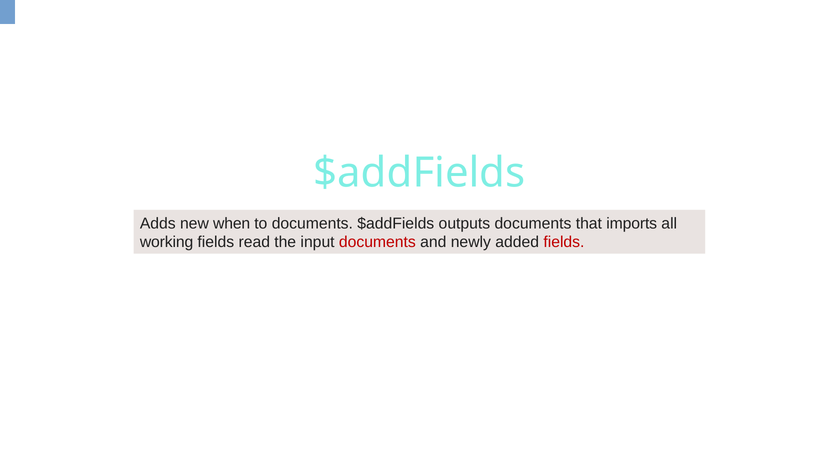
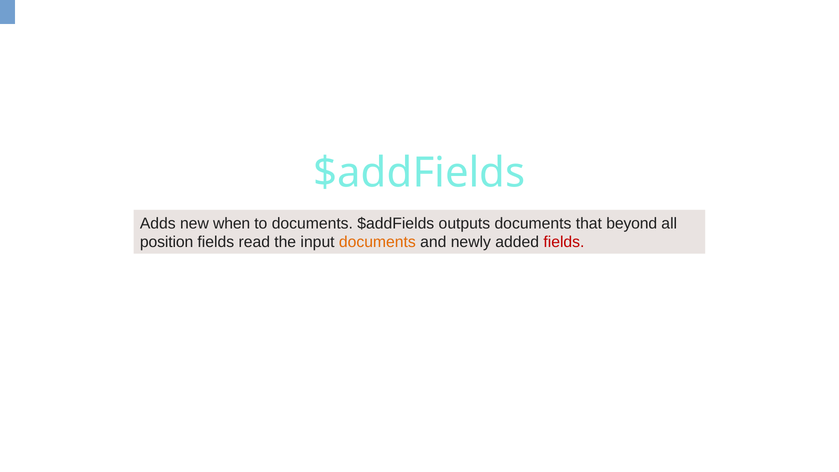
imports: imports -> beyond (632, 223)
working: working -> position (167, 242)
documents colour: red -> orange (377, 242)
